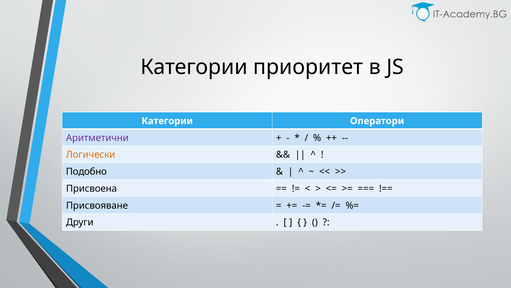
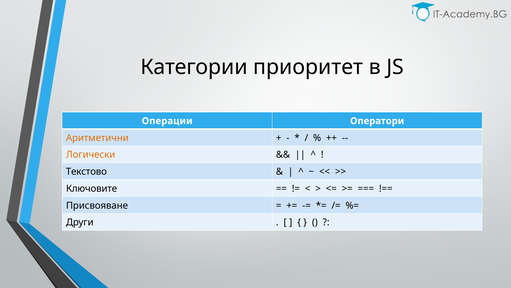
Категории: Категории -> Операции (167, 121)
Аритметични colour: purple -> orange (97, 138)
Подобно: Подобно -> Текстово (86, 171)
Присвоена: Присвоена -> Ключовите (92, 188)
